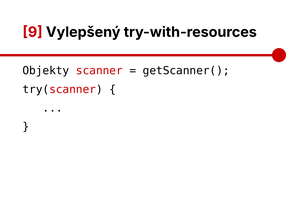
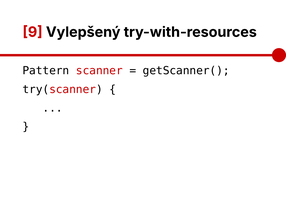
Objekty: Objekty -> Pattern (46, 71)
